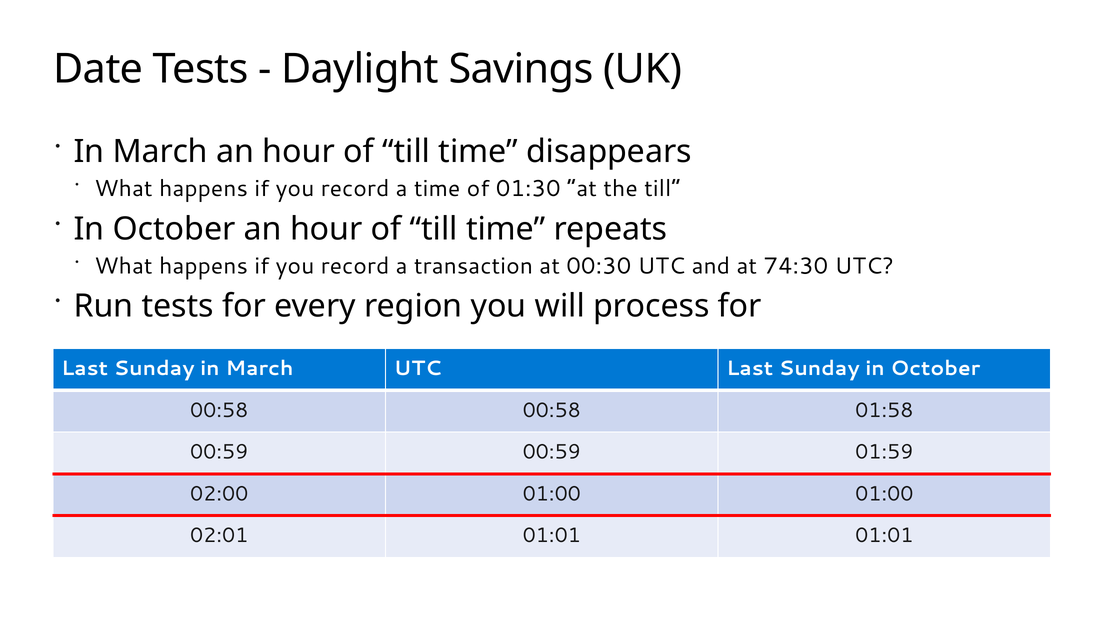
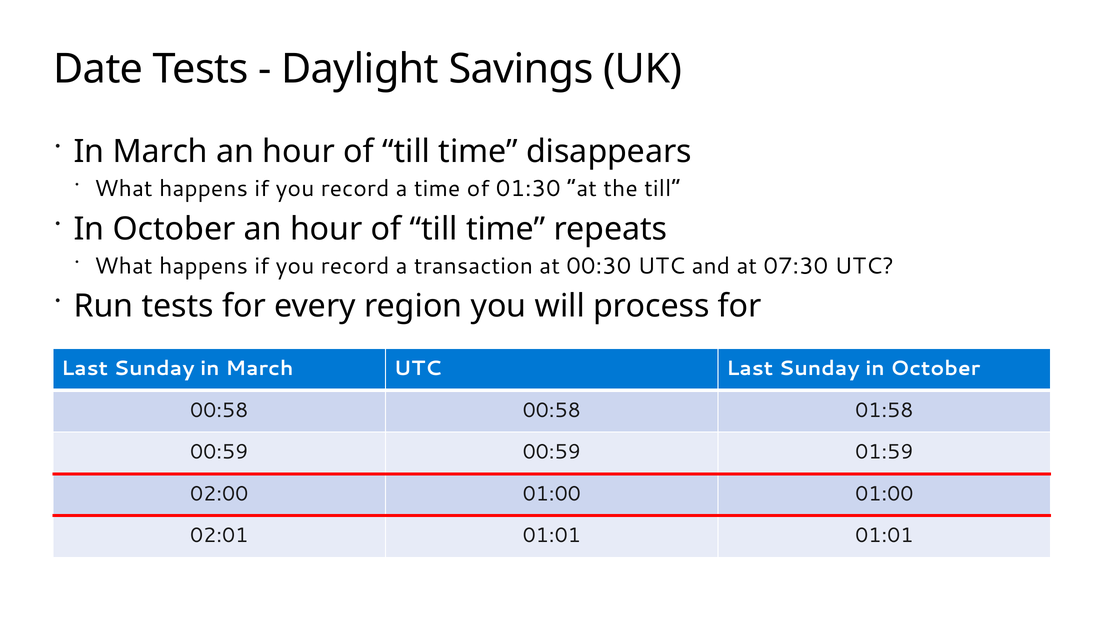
74:30: 74:30 -> 07:30 (796, 266)
